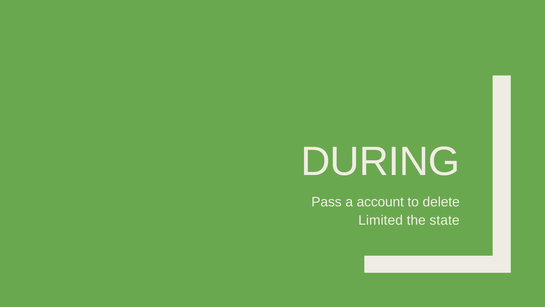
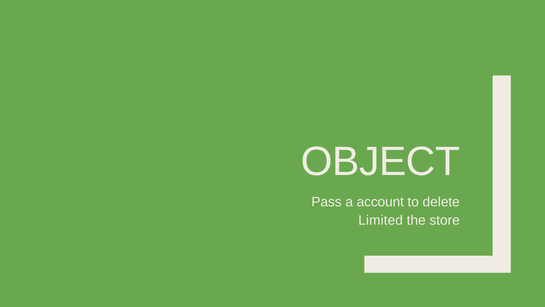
DURING: DURING -> OBJECT (380, 161)
state: state -> store (445, 220)
